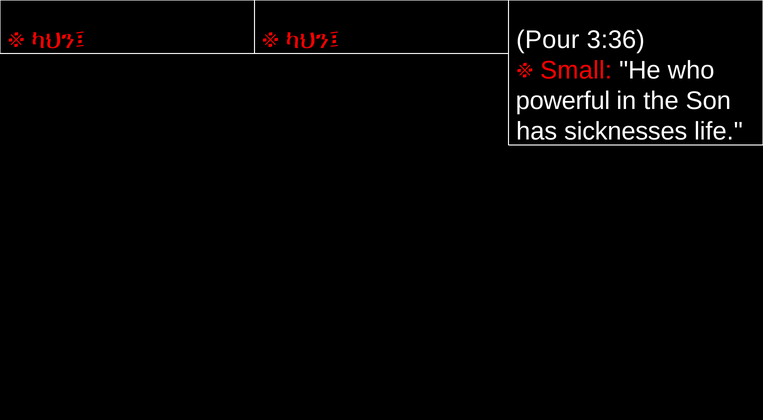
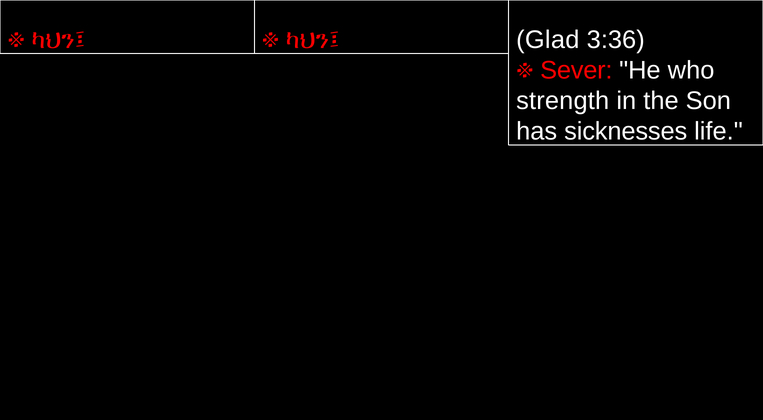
Pour: Pour -> Glad (548, 40)
Small: Small -> Sever (576, 70)
powerful: powerful -> strength (563, 101)
